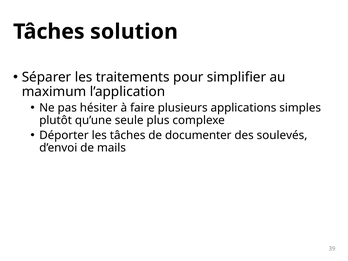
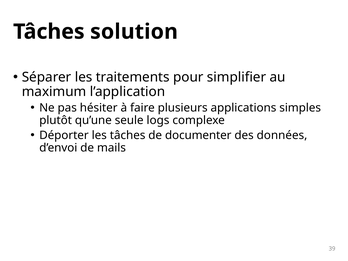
plus: plus -> logs (158, 120)
soulevés: soulevés -> données (282, 135)
